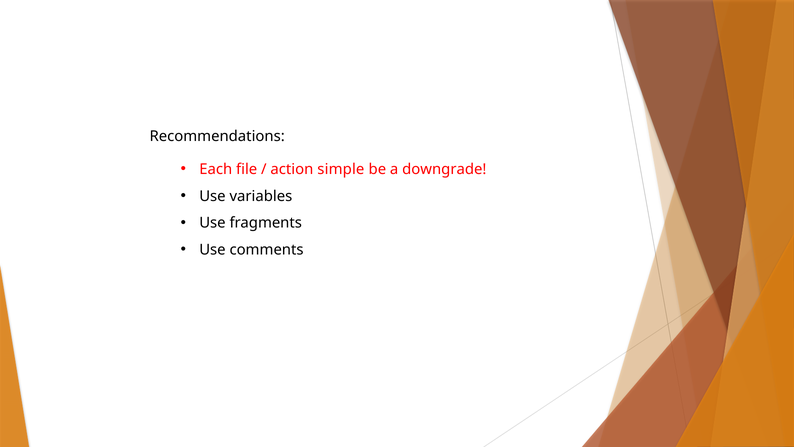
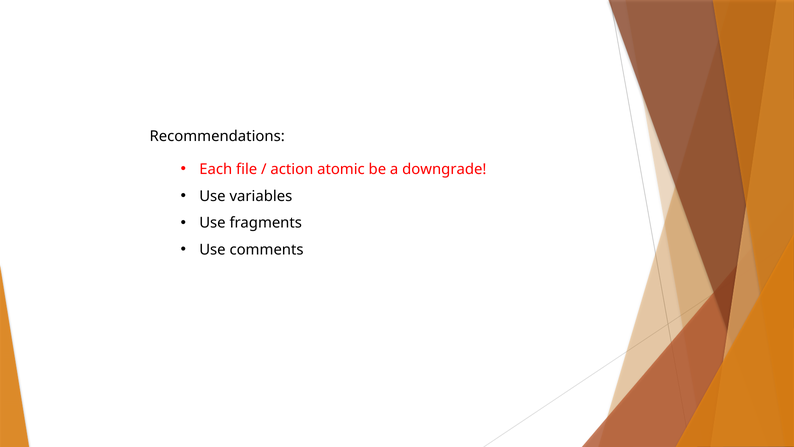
simple: simple -> atomic (341, 169)
